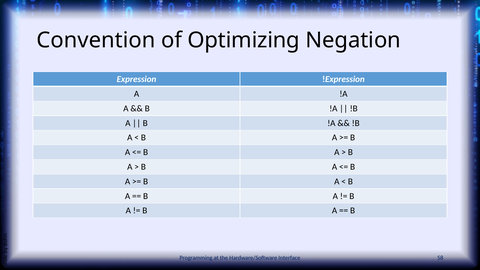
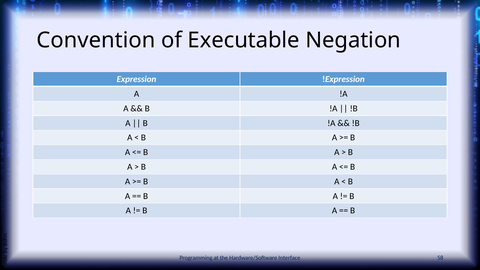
Optimizing: Optimizing -> Executable (244, 40)
